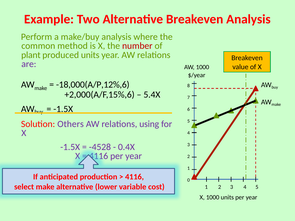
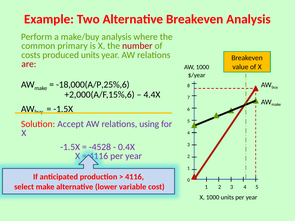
method: method -> primary (73, 46)
plant: plant -> costs (31, 55)
are colour: purple -> red (29, 64)
-18,000(A/P,12%,6: -18,000(A/P,12%,6 -> -18,000(A/P,25%,6 (93, 85)
5.4X: 5.4X -> 4.4X (152, 95)
Others: Others -> Accept (71, 124)
